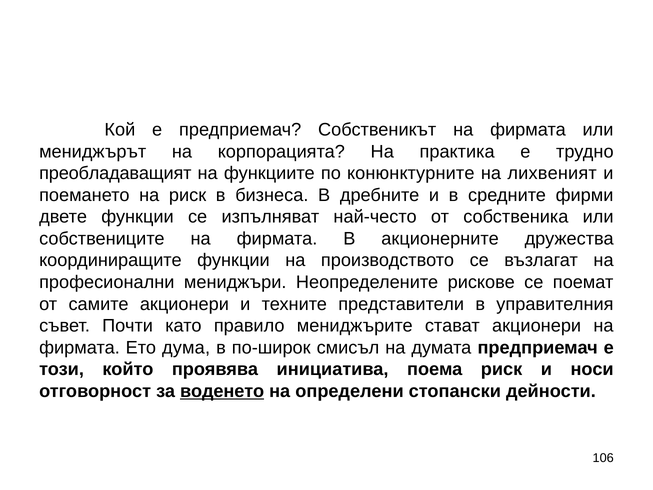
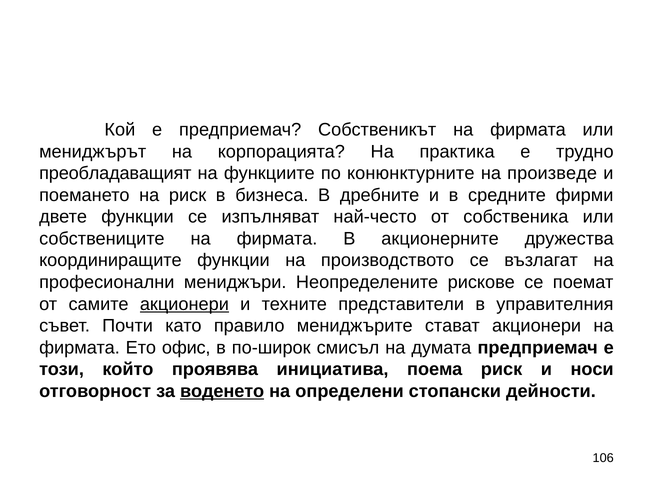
лихвеният: лихвеният -> произведе (552, 173)
акционери underline: none -> present (184, 304)
дума: дума -> офис (186, 347)
